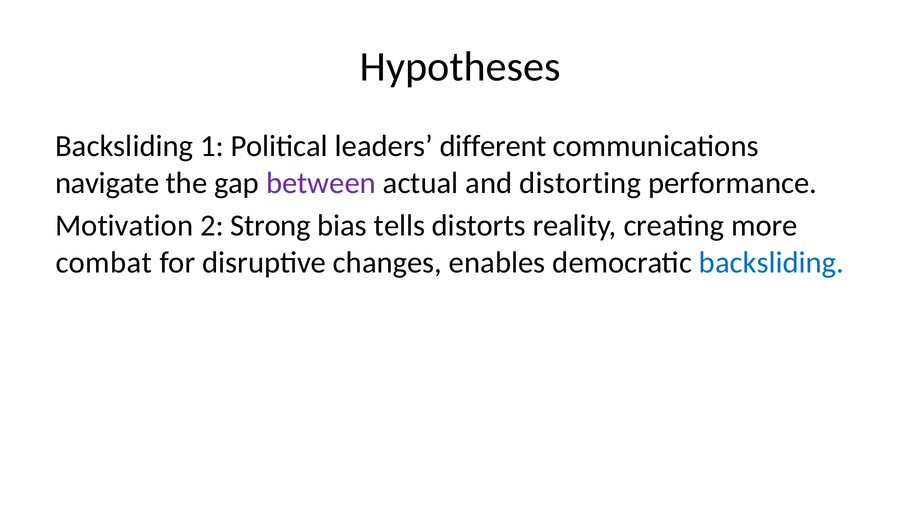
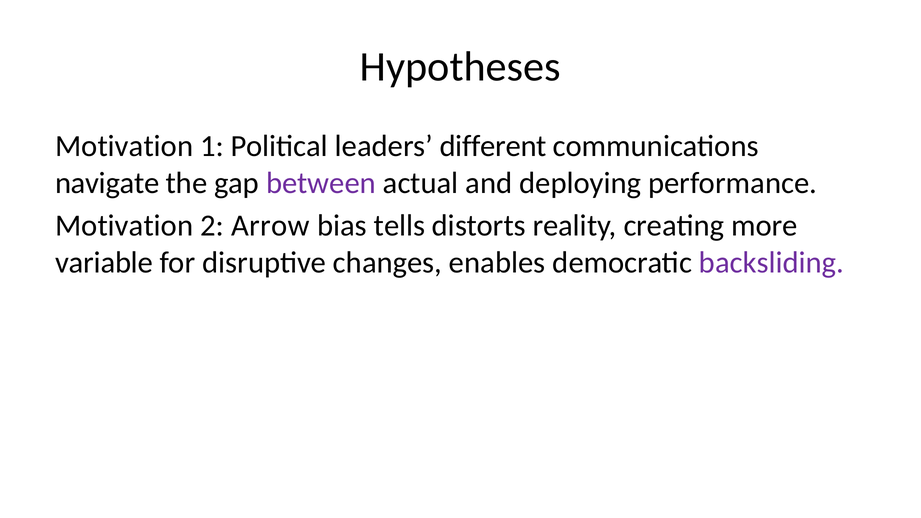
Backsliding: Backsliding -> Motivation (124, 146)
distorting: distorting -> deploying (580, 183)
Strong: Strong -> Arrow (270, 226)
combat: combat -> variable (104, 263)
backsliding colour: blue -> purple (771, 263)
